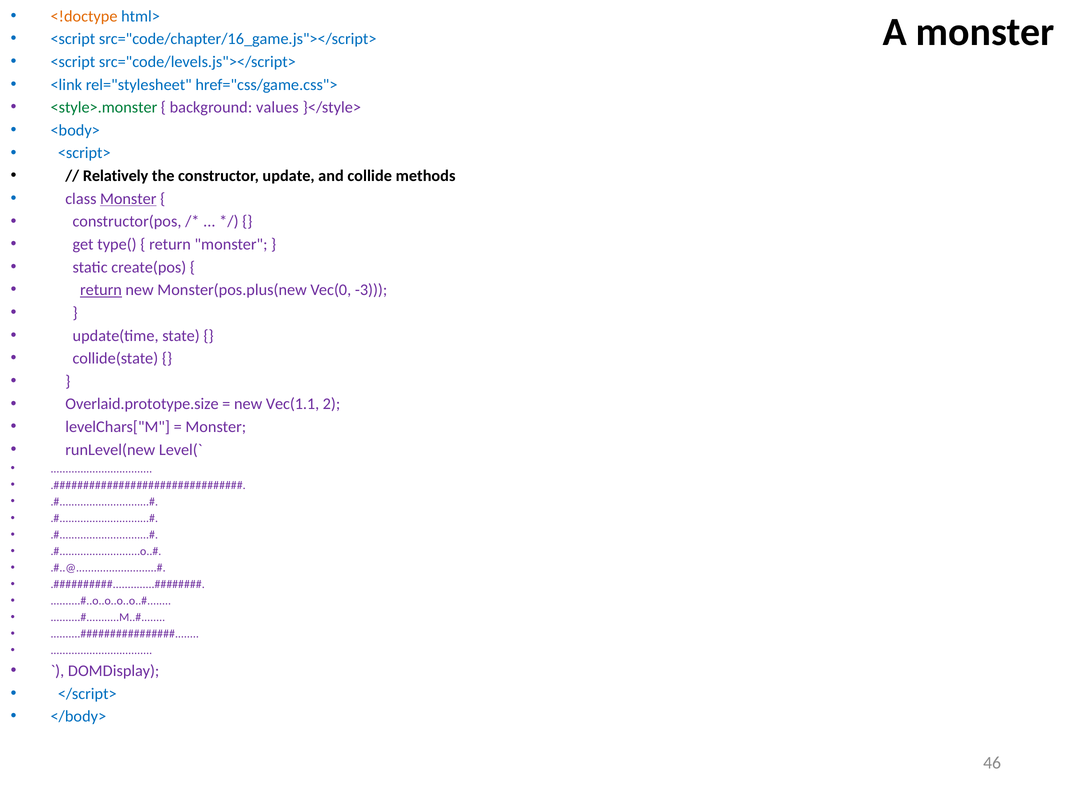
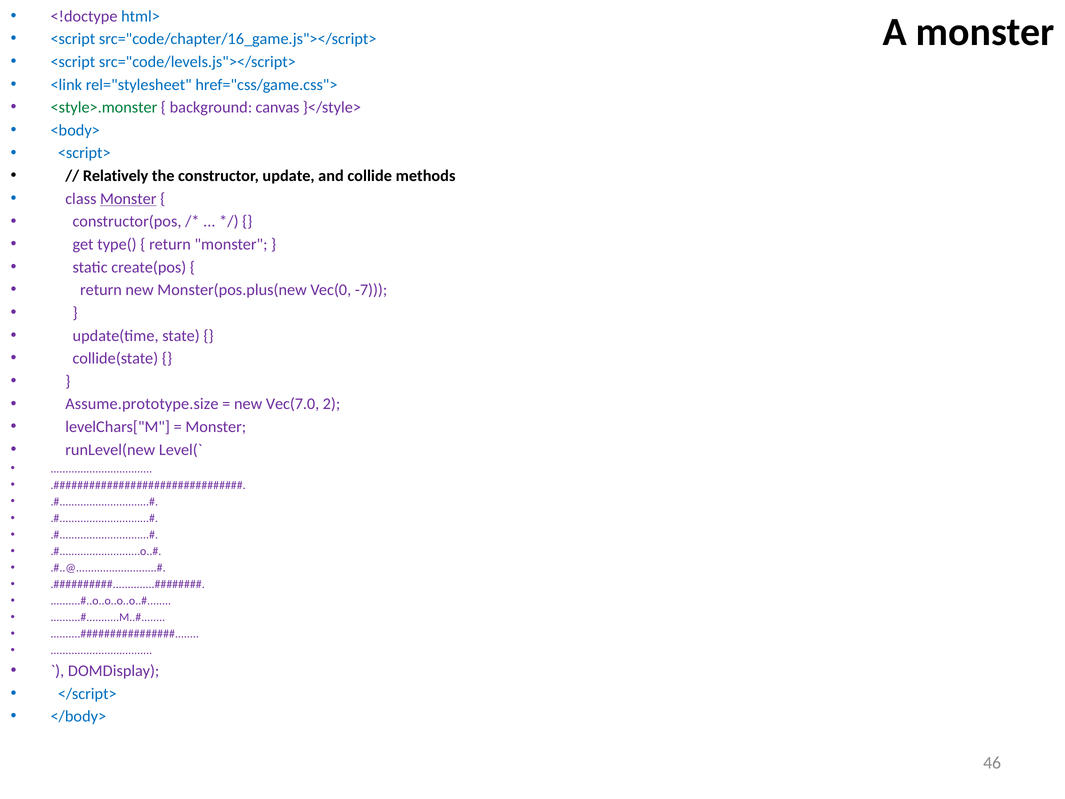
<!doctype colour: orange -> purple (84, 16)
values: values -> canvas (278, 107)
return underline: present -> none (101, 290)
-3: -3 -> -7 (371, 290)
Overlaid.prototype.size: Overlaid.prototype.size -> Assume.prototype.size (142, 404)
Vec(1.1: Vec(1.1 -> Vec(7.0 (293, 404)
